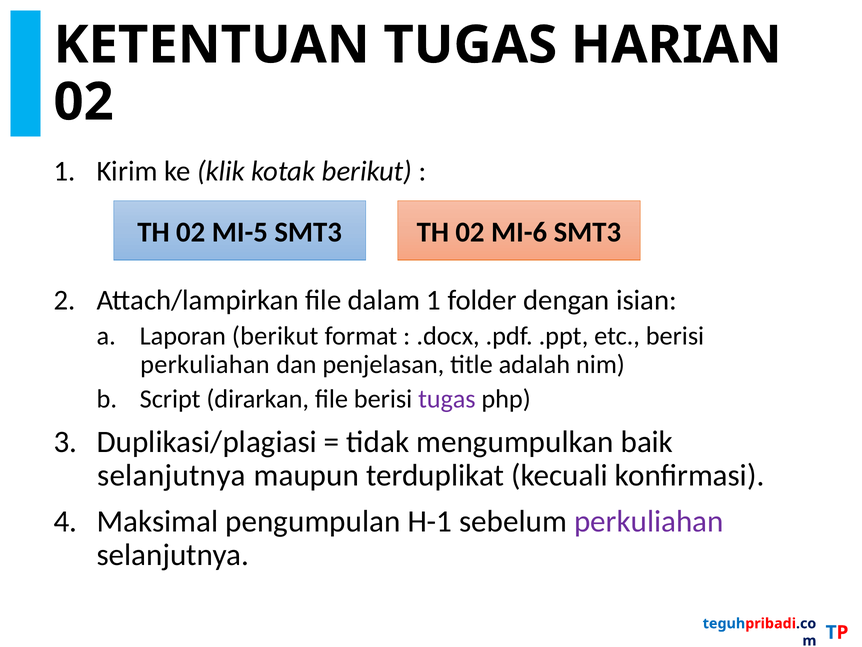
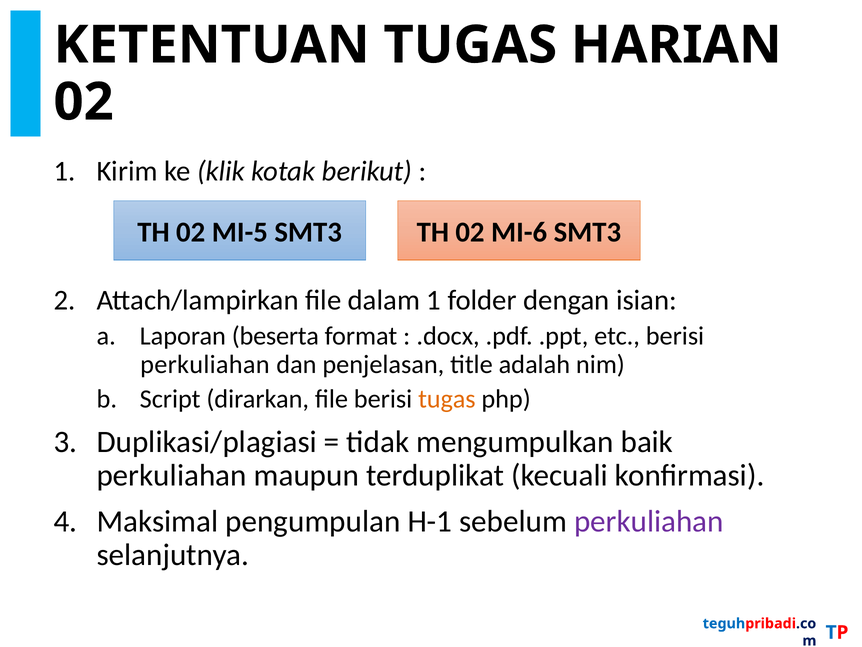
Laporan berikut: berikut -> beserta (275, 336)
tugas colour: purple -> orange (447, 399)
selanjutnya: selanjutnya -> perkuliahan (172, 475)
